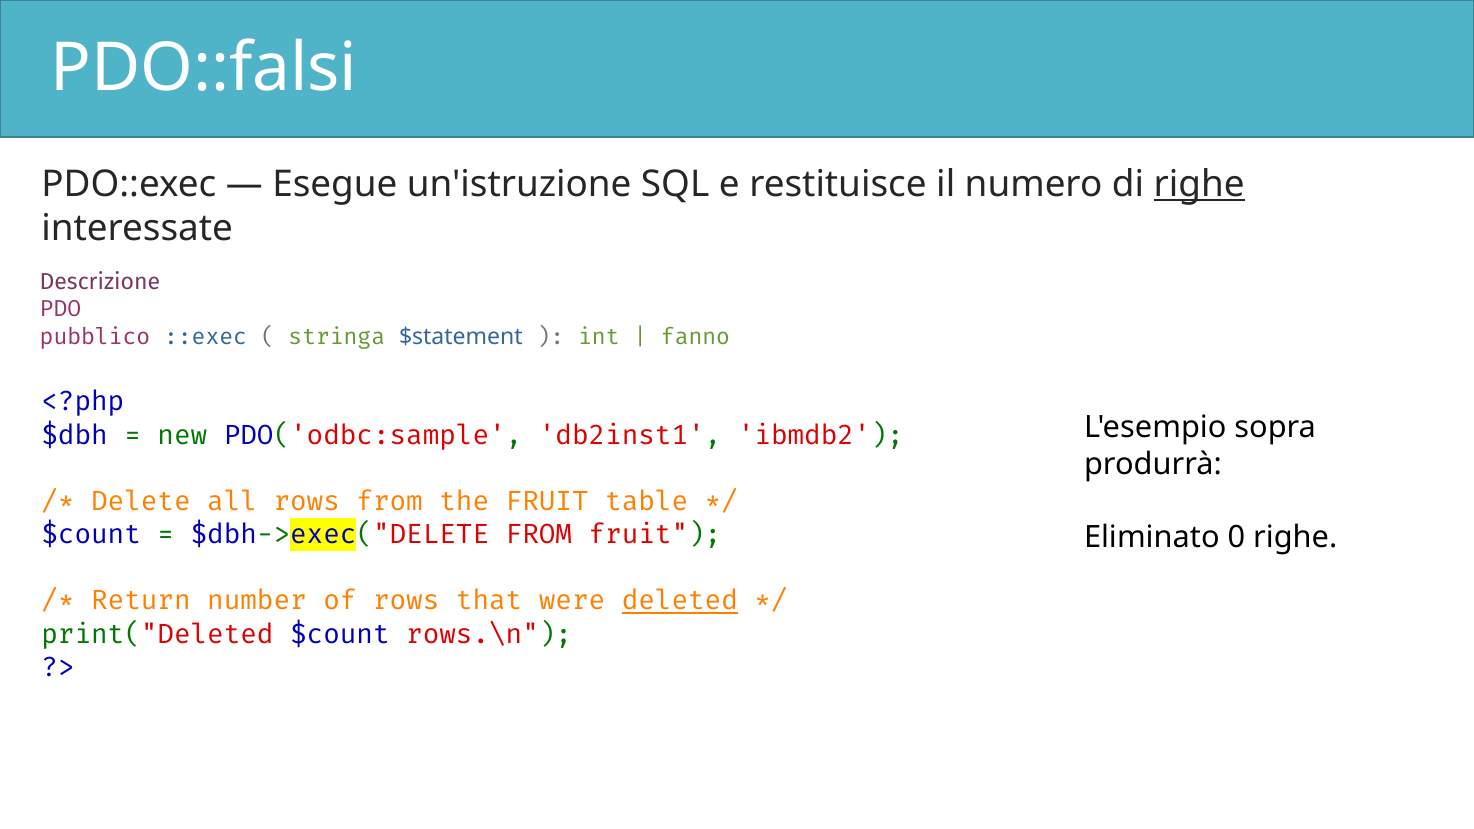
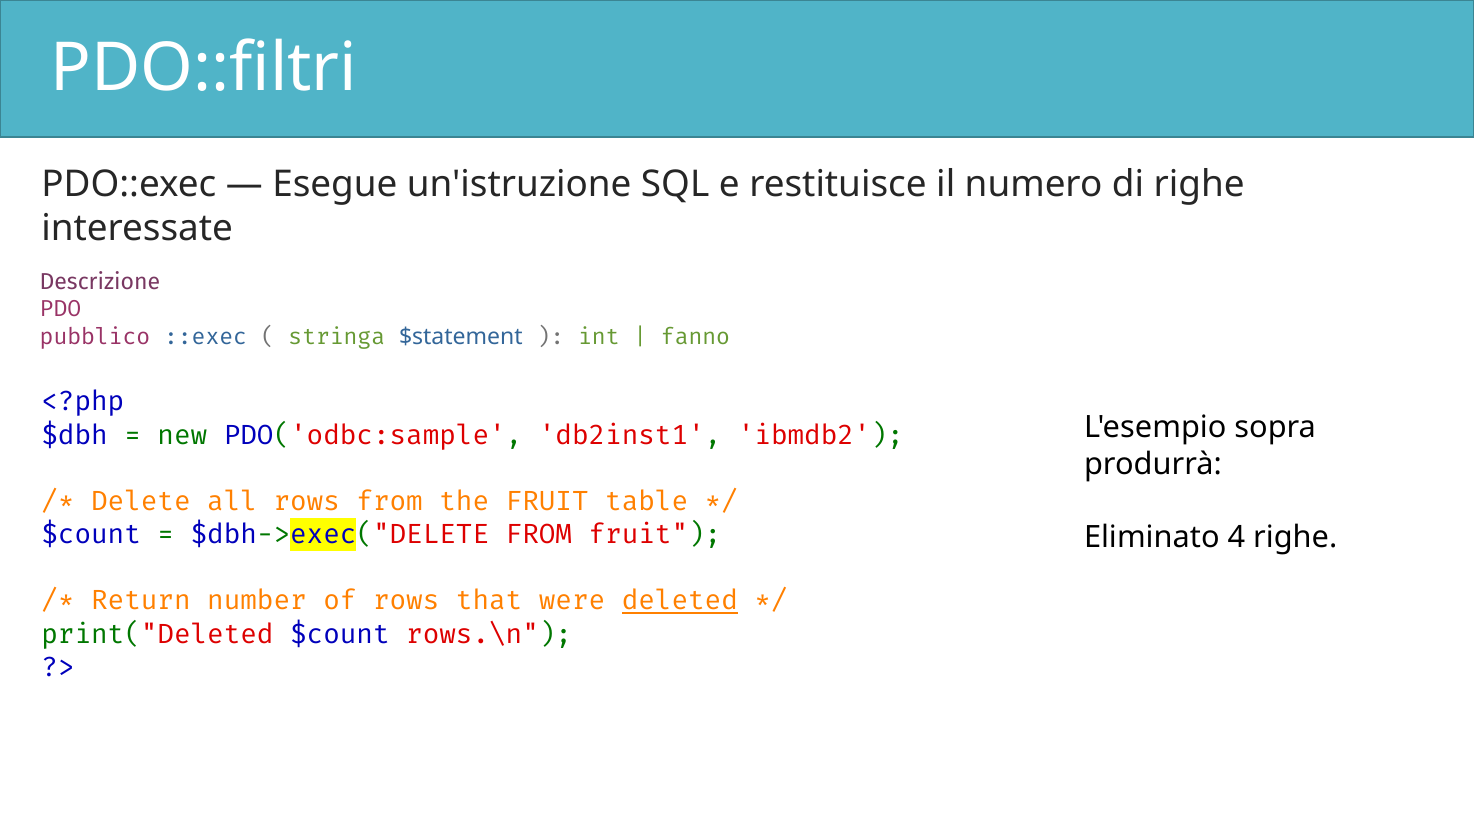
PDO::falsi: PDO::falsi -> PDO::filtri (204, 68)
righe underline: present -> none (1199, 184)
0: 0 -> 4 (1236, 538)
